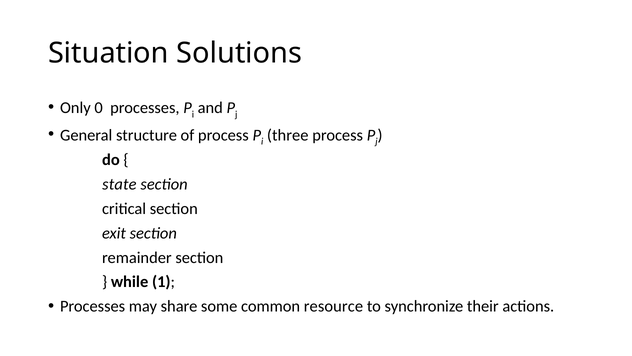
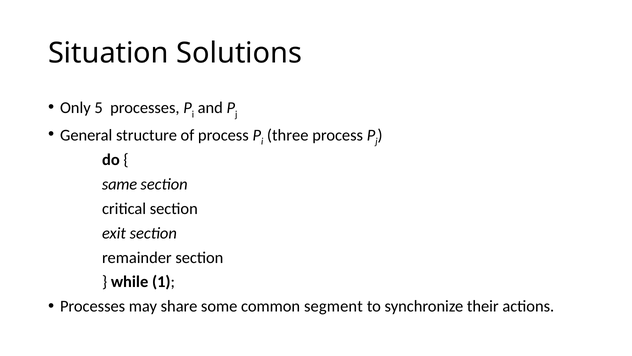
0: 0 -> 5 (99, 108)
state: state -> same (120, 184)
resource: resource -> segment (333, 306)
